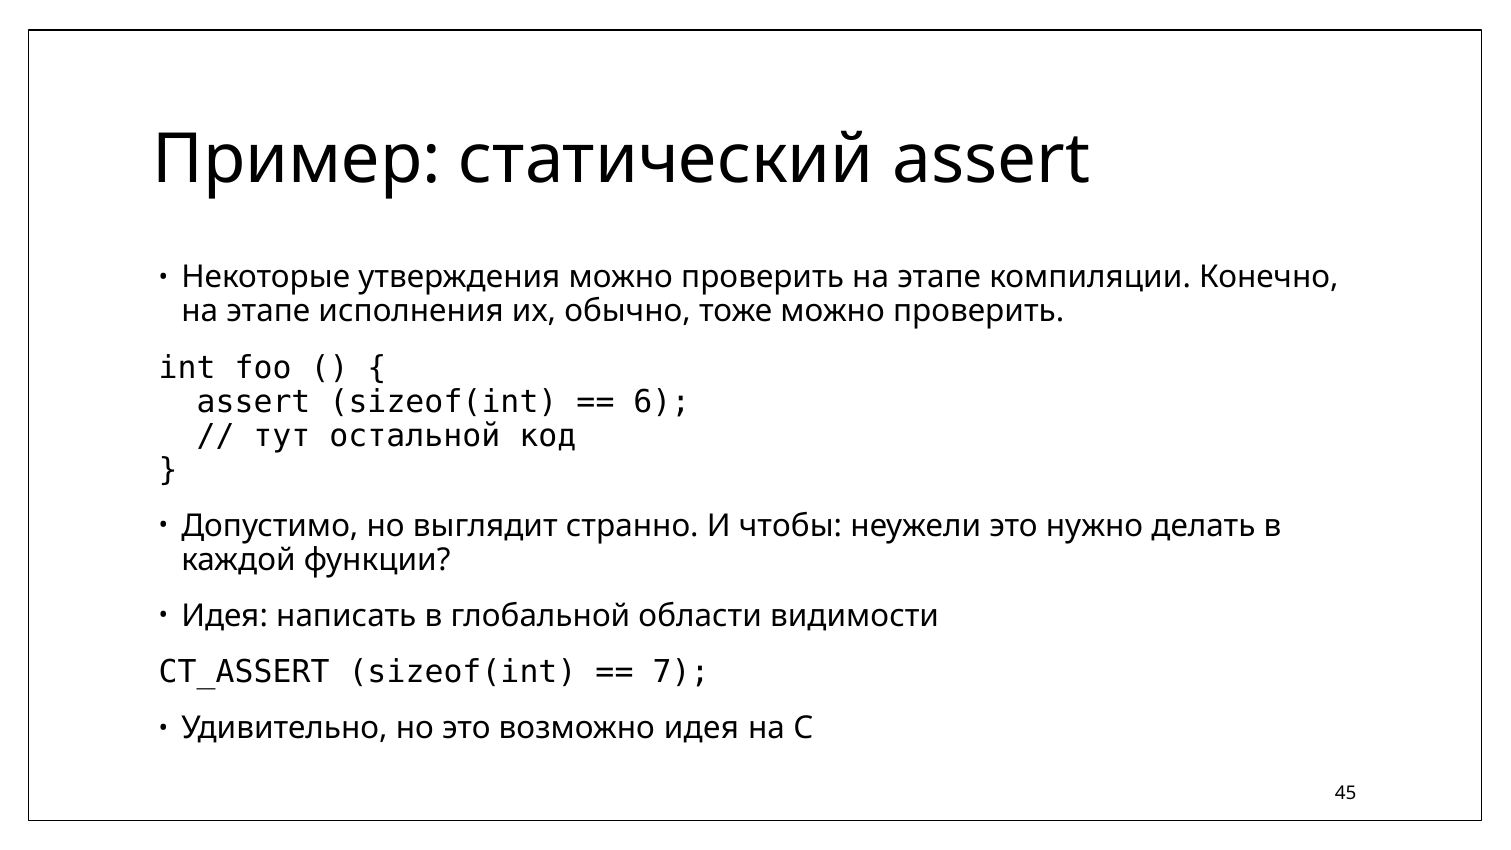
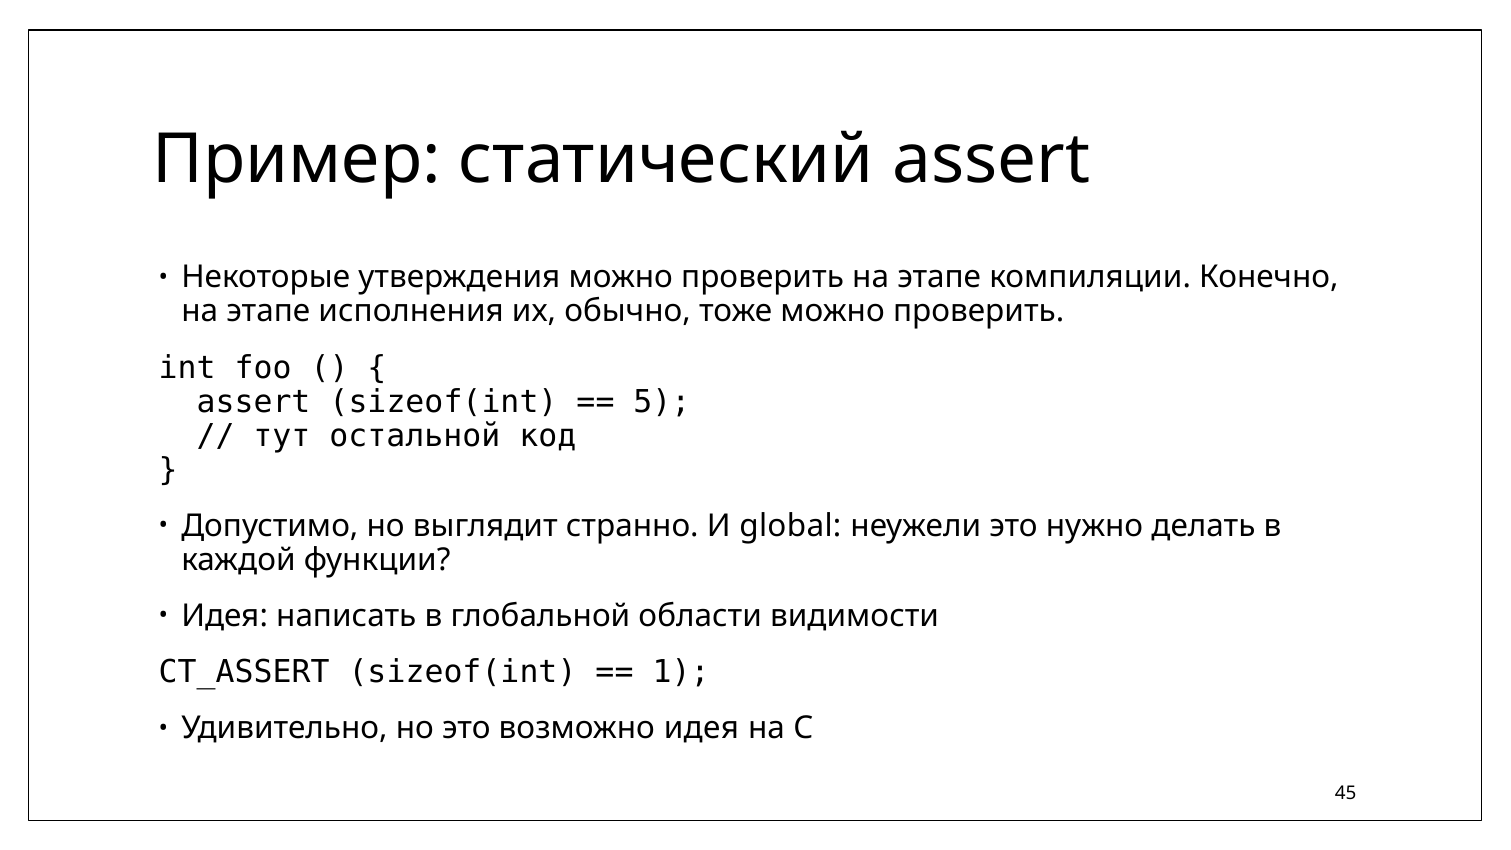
6: 6 -> 5 (662, 402)
чтобы: чтобы -> global (790, 526)
7: 7 -> 1 (681, 672)
